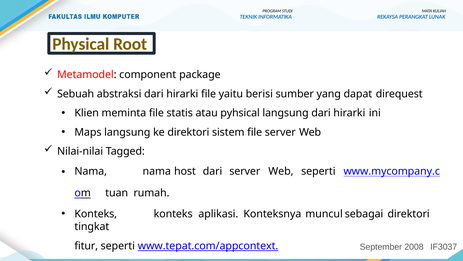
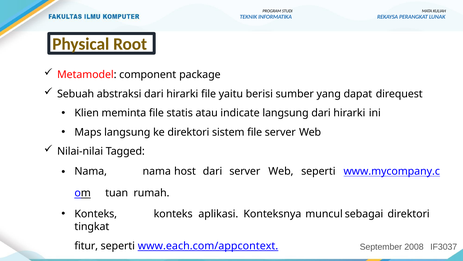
pyhsical: pyhsical -> indicate (240, 113)
www.tepat.com/appcontext: www.tepat.com/appcontext -> www.each.com/appcontext (208, 245)
